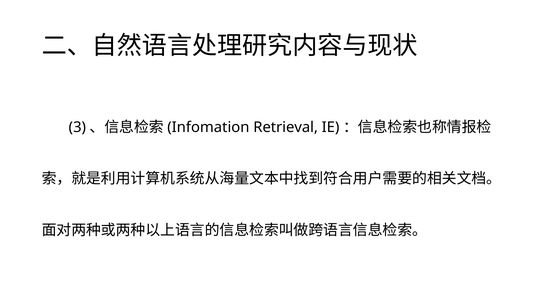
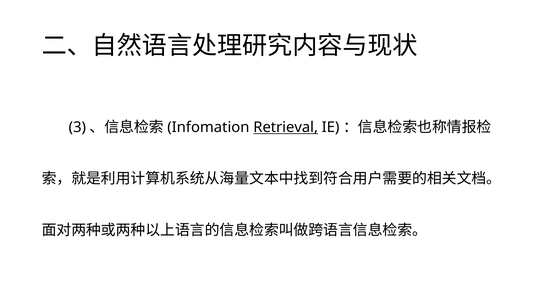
Retrieval underline: none -> present (286, 128)
